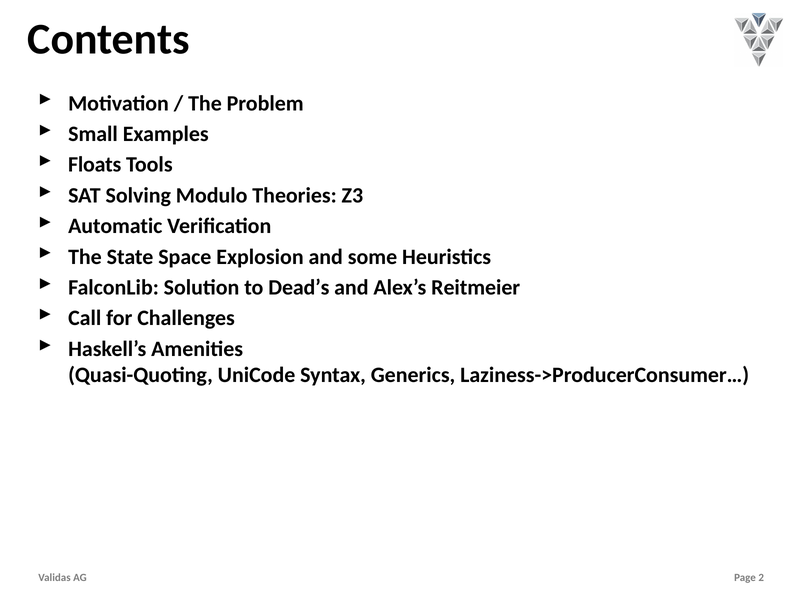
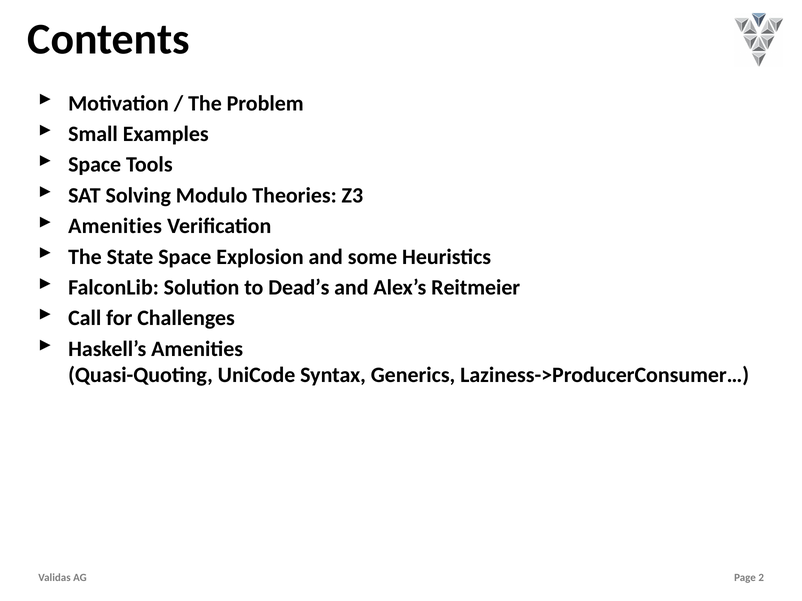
Floats: Floats -> Space (95, 165)
Automatic: Automatic -> Amenities (115, 226)
